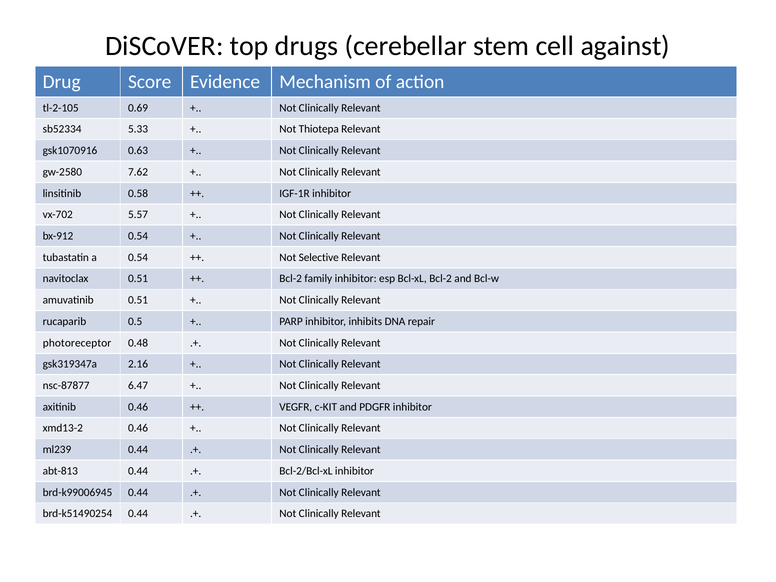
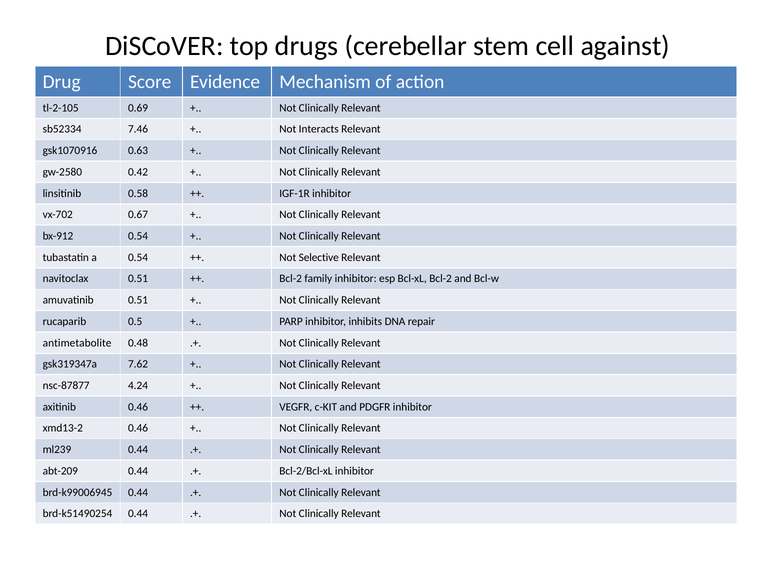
5.33: 5.33 -> 7.46 (138, 129)
Thiotepa: Thiotepa -> Interacts (319, 129)
7.62: 7.62 -> 0.42 (138, 172)
5.57: 5.57 -> 0.67 (138, 215)
photoreceptor: photoreceptor -> antimetabolite (77, 343)
2.16: 2.16 -> 7.62 (138, 364)
6.47: 6.47 -> 4.24 (138, 386)
abt-813: abt-813 -> abt-209 (60, 471)
